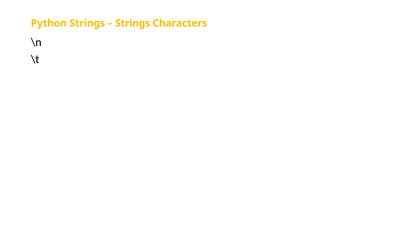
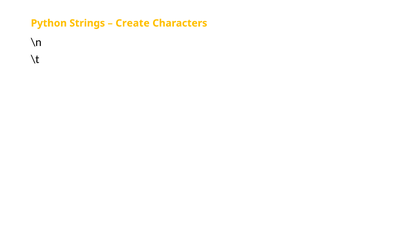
Strings: Strings -> Create (133, 23)
